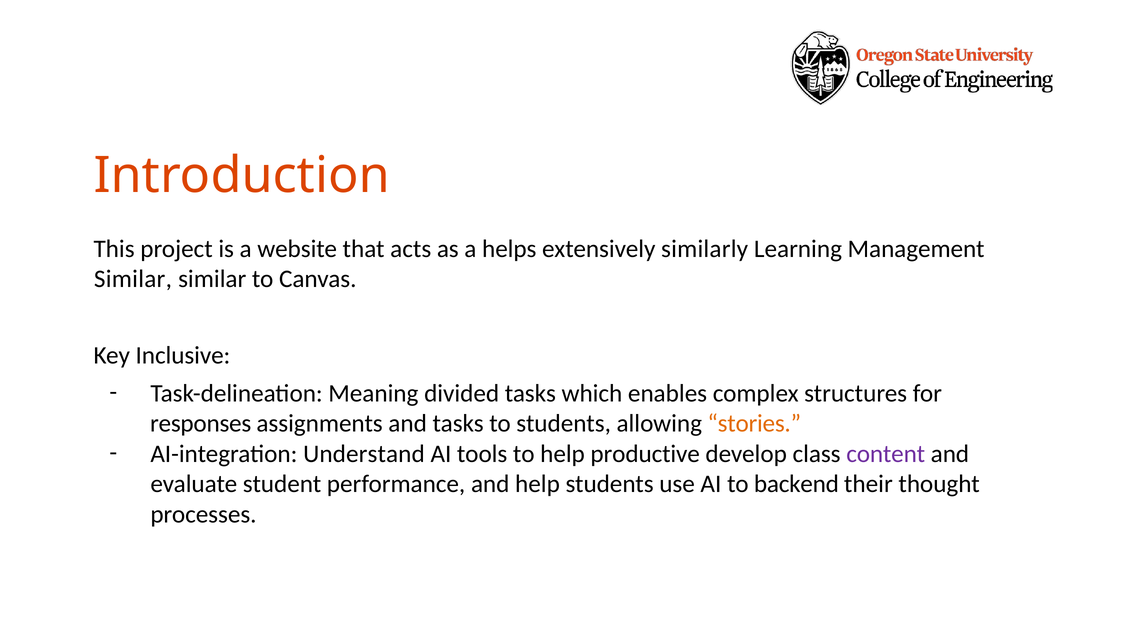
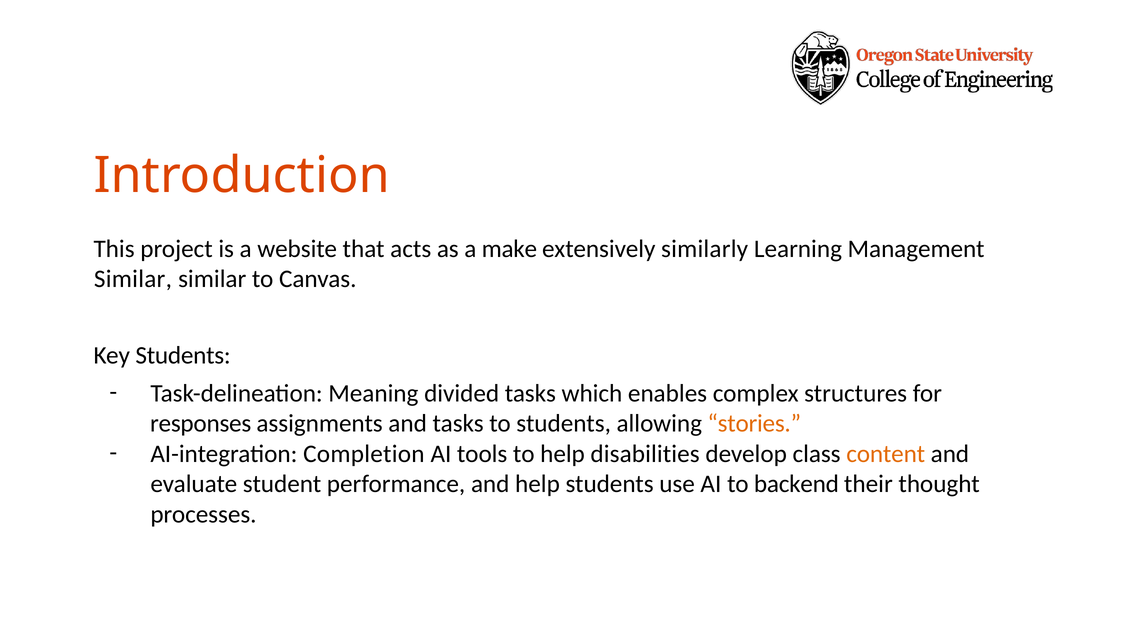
helps: helps -> make (509, 249)
Key Inclusive: Inclusive -> Students (183, 355)
Understand: Understand -> Completion (364, 454)
productive: productive -> disabilities (645, 454)
content colour: purple -> orange (886, 454)
